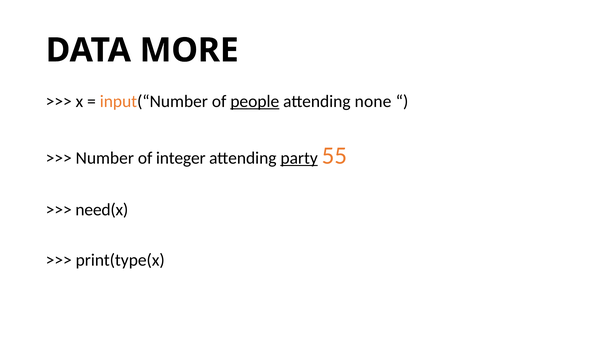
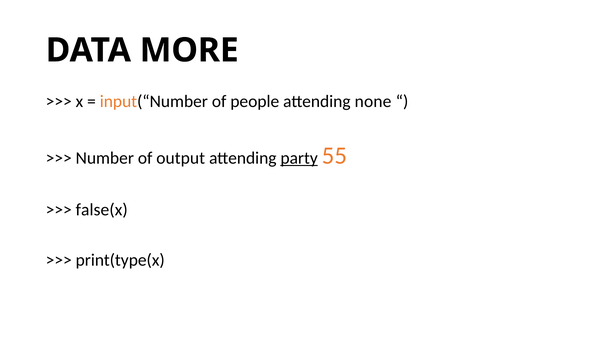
people underline: present -> none (255, 101)
integer: integer -> output (181, 158)
need(x: need(x -> false(x (102, 210)
